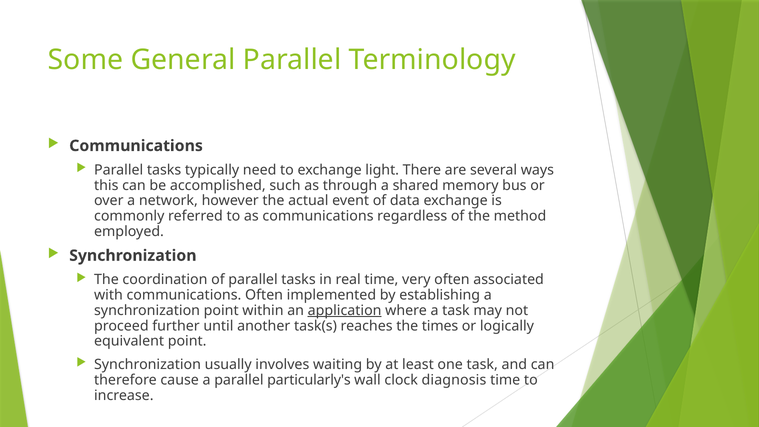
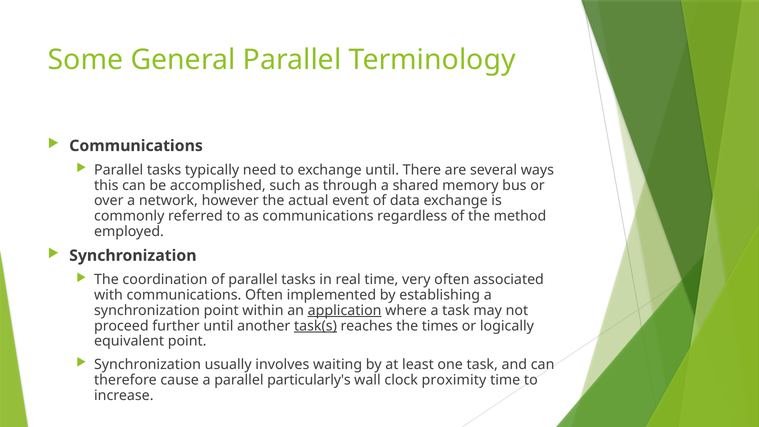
exchange light: light -> until (382, 170)
task(s underline: none -> present (315, 326)
diagnosis: diagnosis -> proximity (454, 380)
